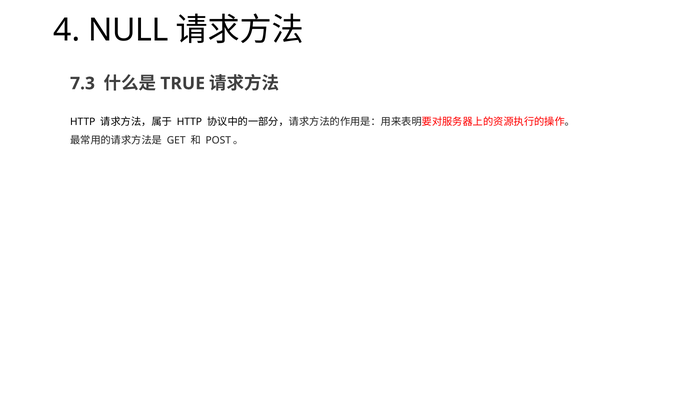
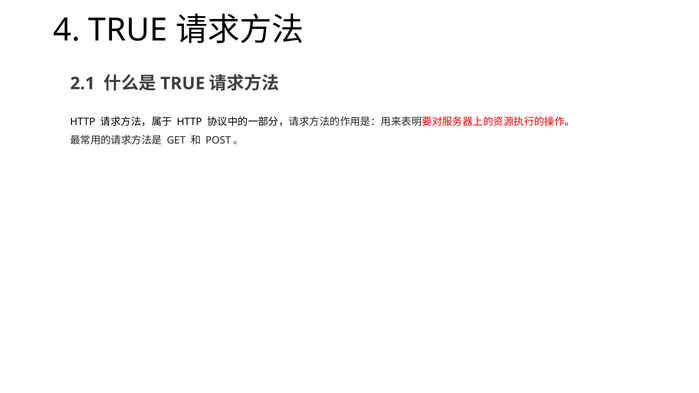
4 NULL: NULL -> TRUE (128, 30)
7.3: 7.3 -> 2.1 (83, 84)
